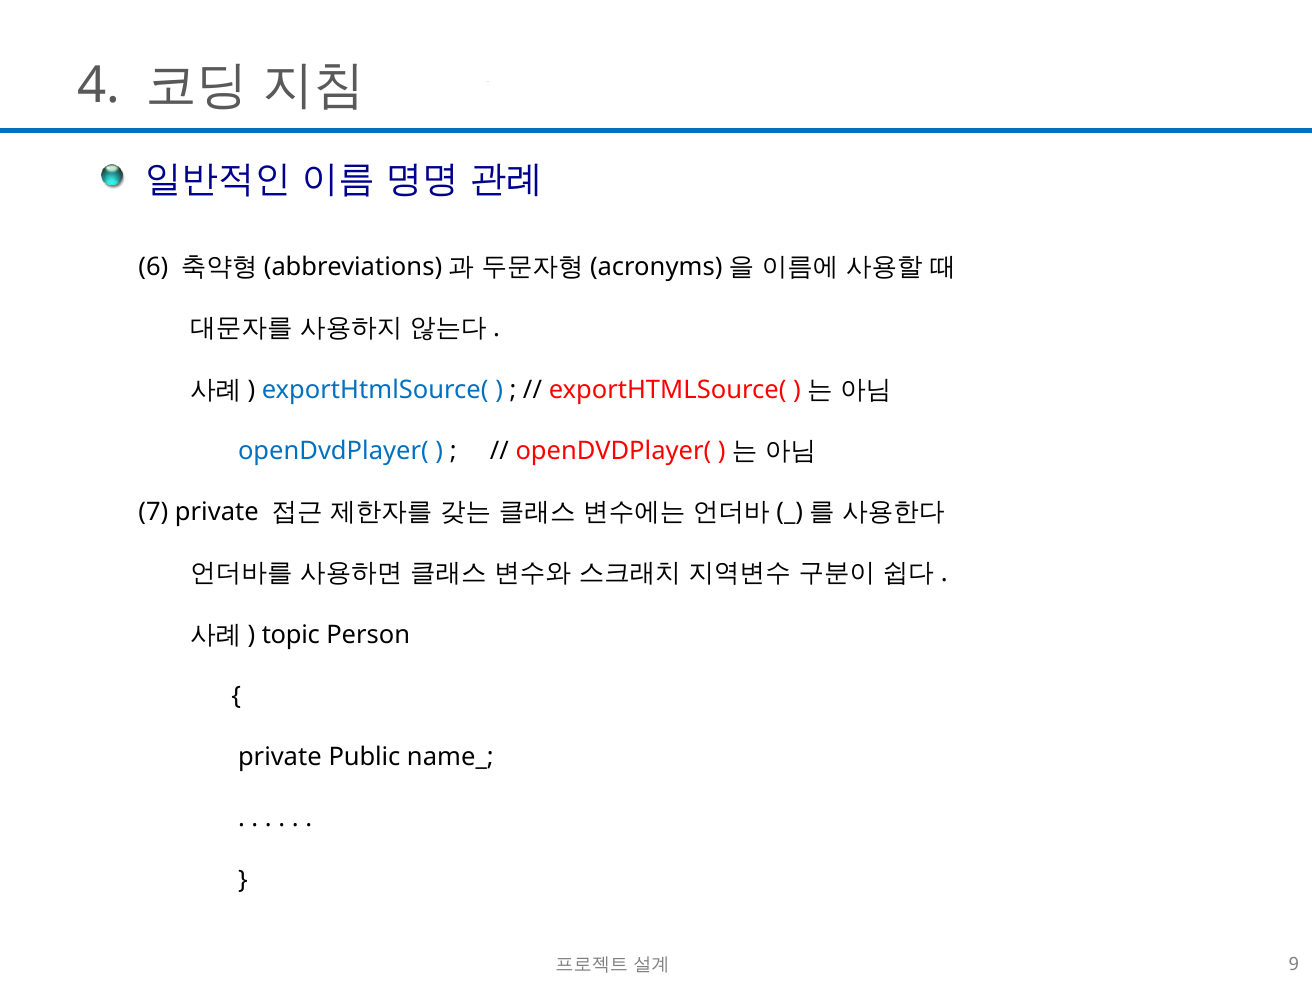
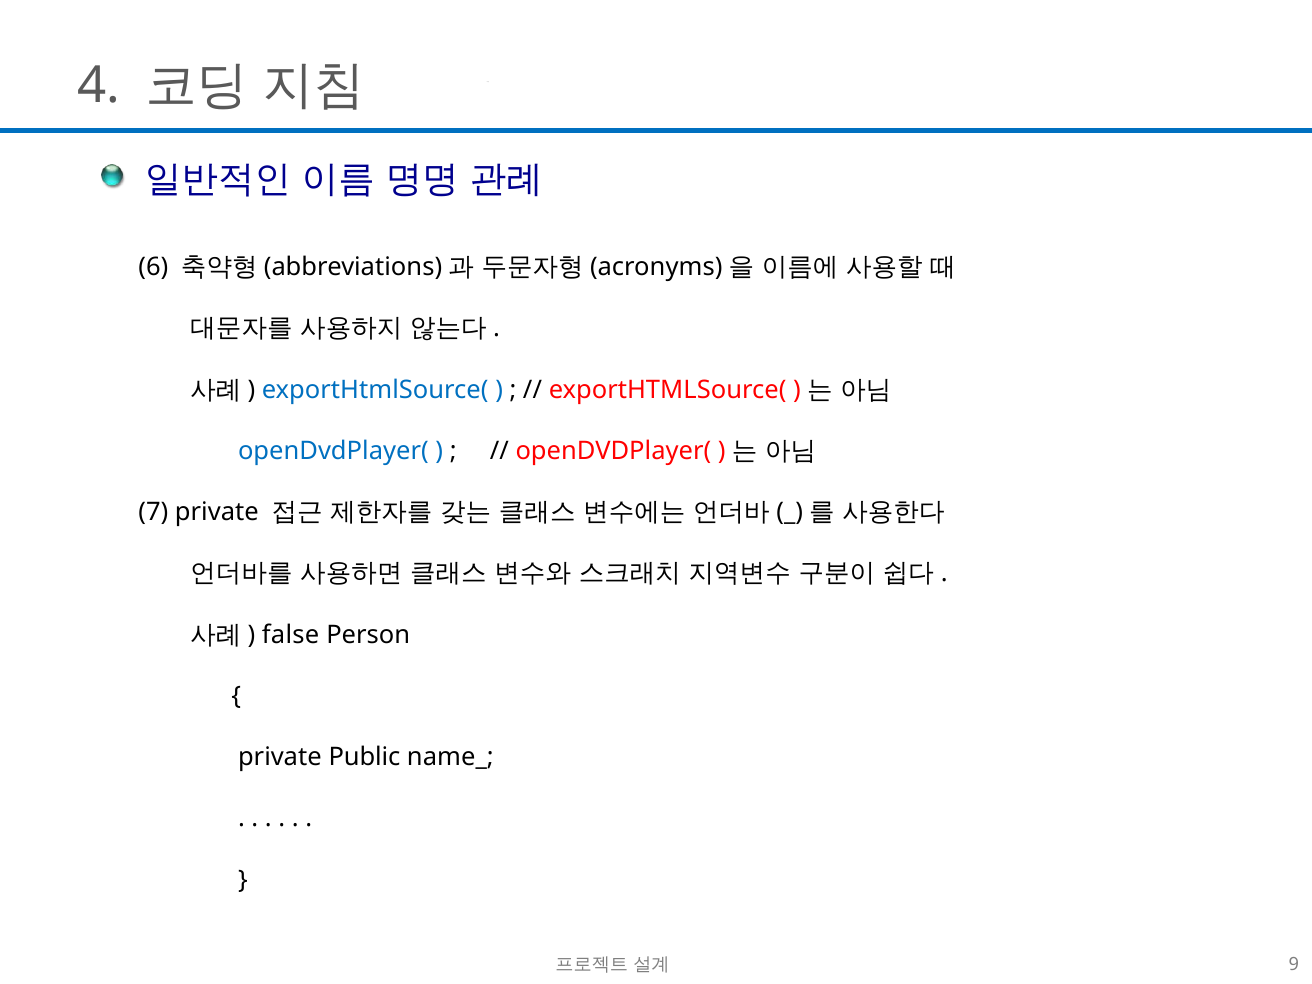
topic: topic -> false (291, 635)
